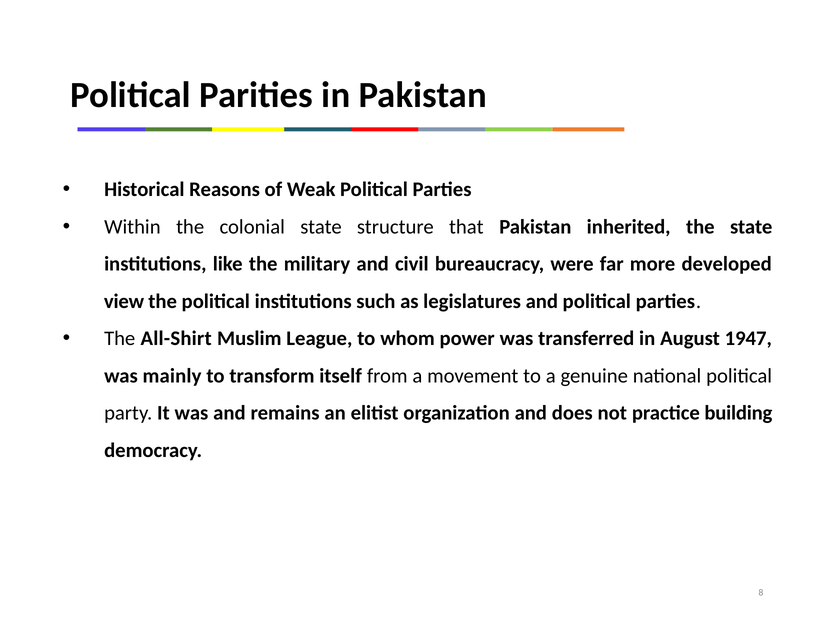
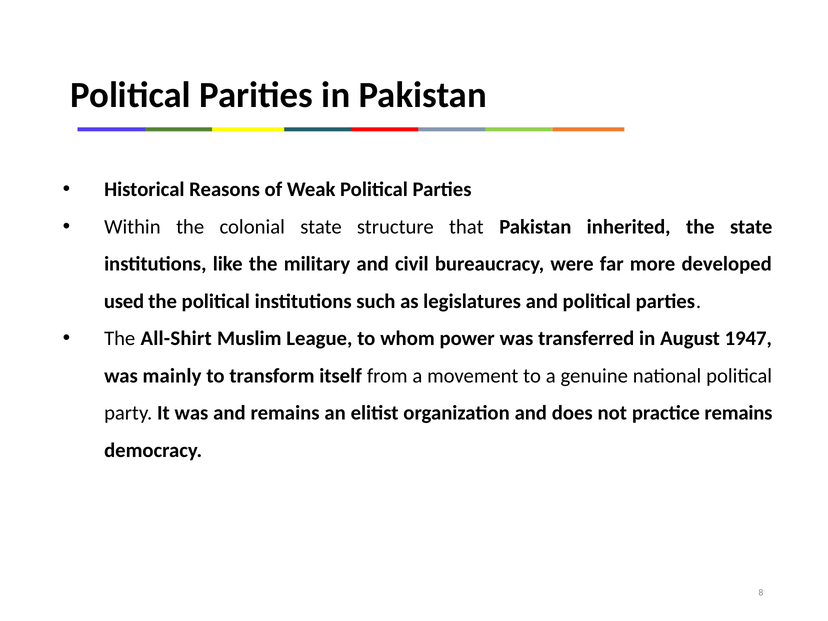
view: view -> used (124, 301)
practice building: building -> remains (738, 413)
